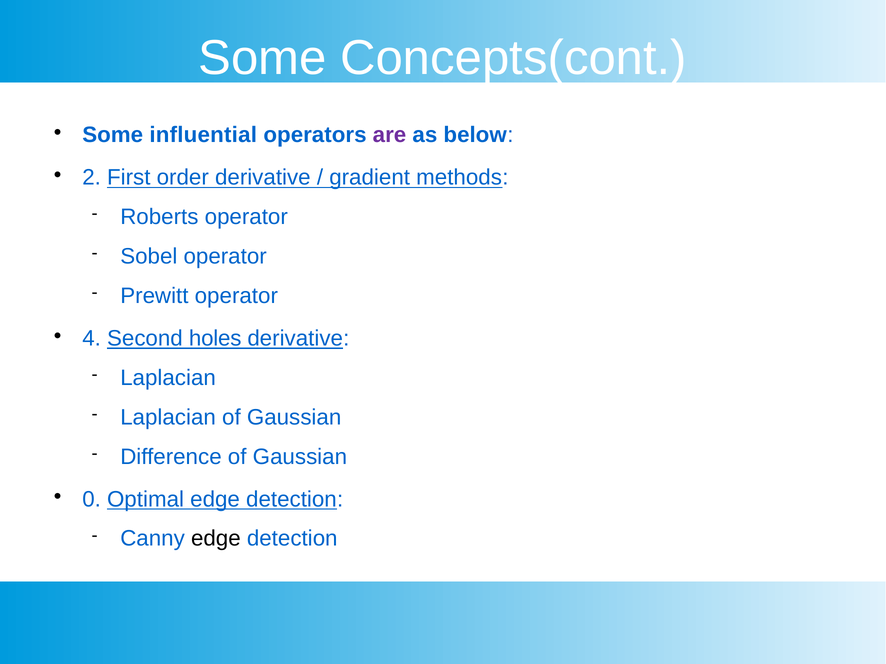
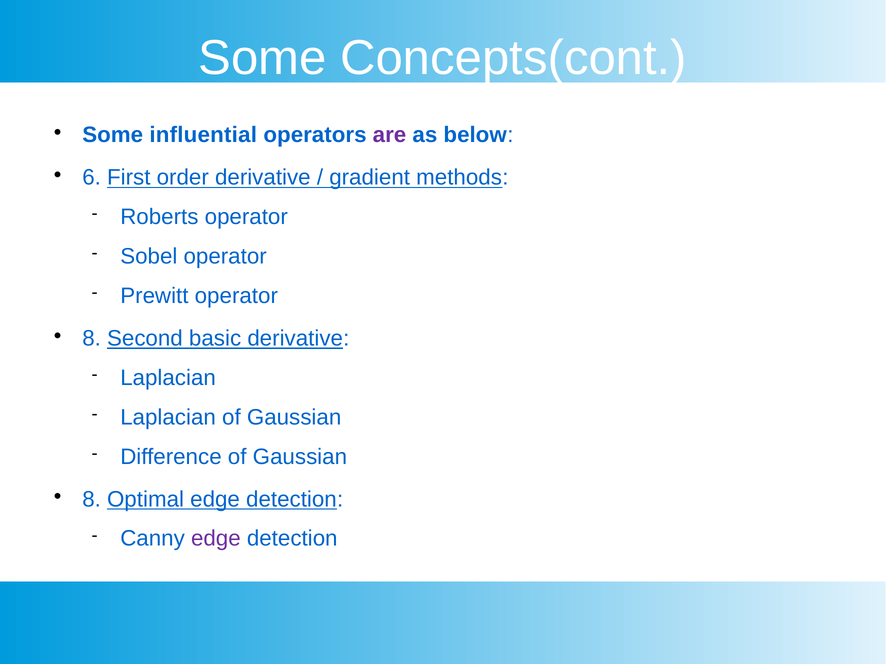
2: 2 -> 6 (92, 178)
4: 4 -> 8 (92, 339)
holes: holes -> basic (215, 339)
0: 0 -> 8 (92, 500)
edge colour: black -> purple (216, 539)
